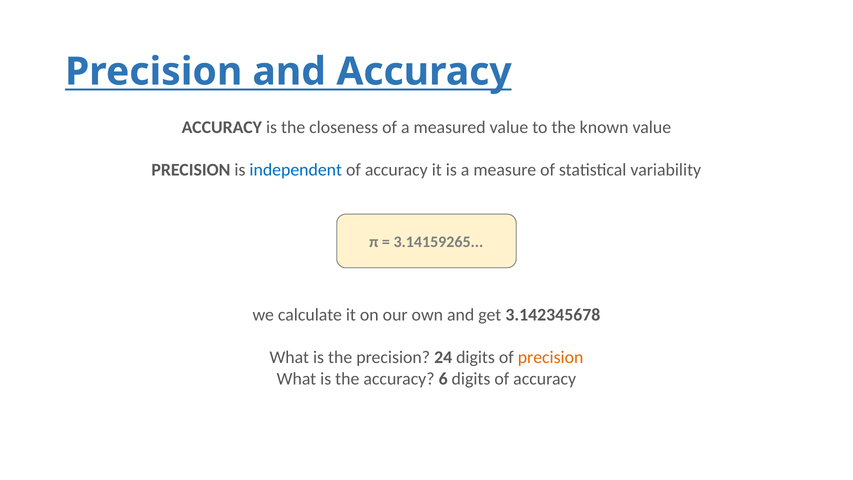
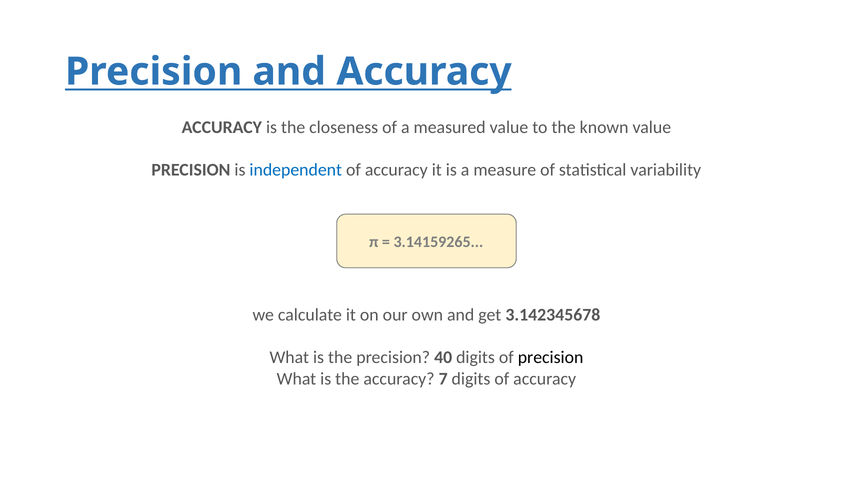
24: 24 -> 40 (443, 357)
precision colour: orange -> black (551, 357)
6: 6 -> 7 (443, 379)
